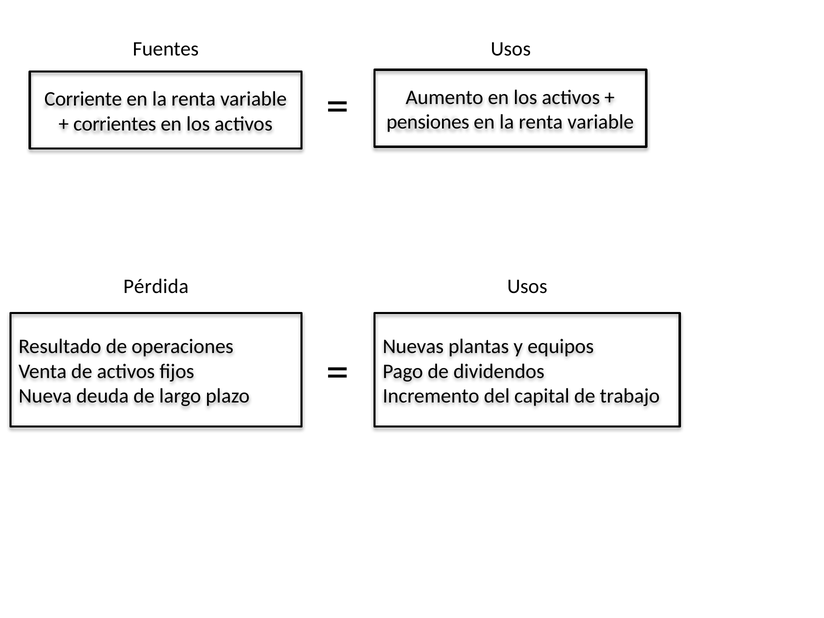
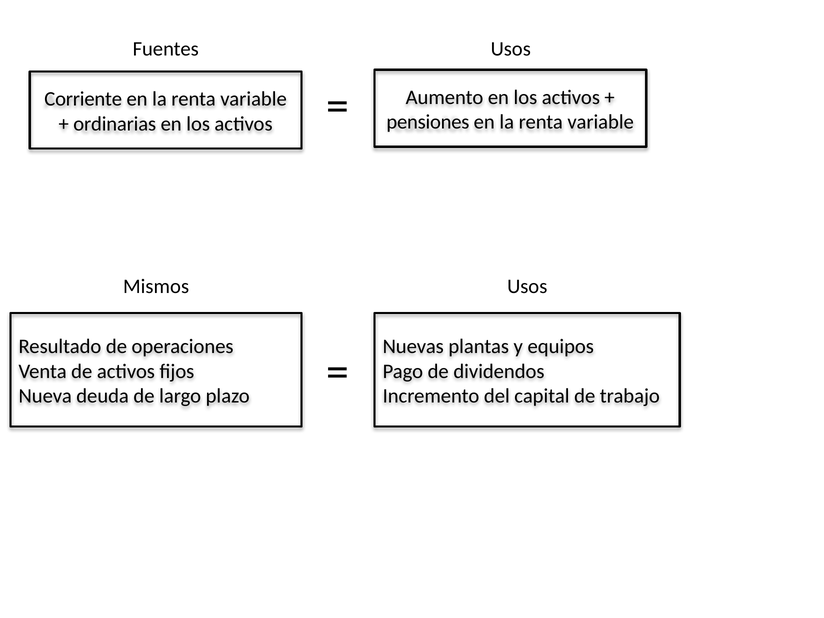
corrientes: corrientes -> ordinarias (115, 124)
Pérdida: Pérdida -> Mismos (156, 286)
